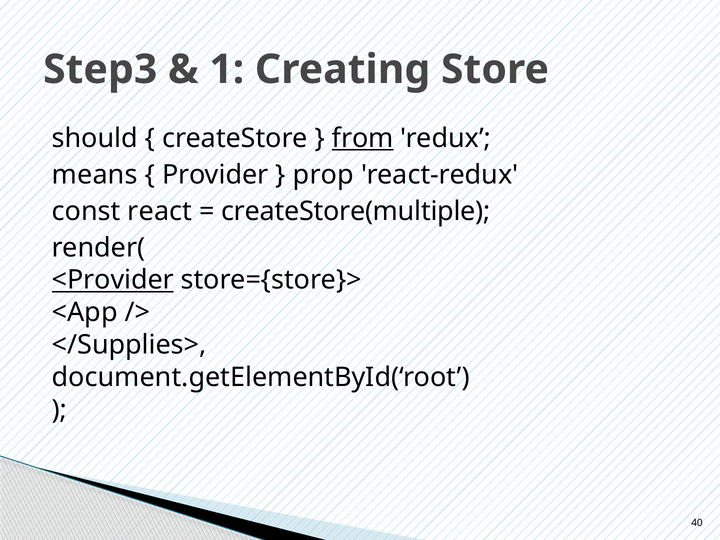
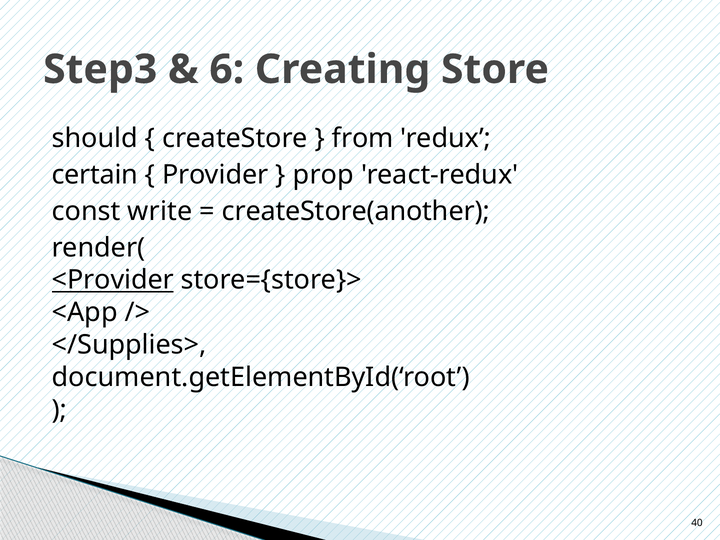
1: 1 -> 6 (227, 69)
from underline: present -> none (363, 138)
means: means -> certain (95, 175)
react: react -> write (160, 211)
createStore(multiple: createStore(multiple -> createStore(another (356, 211)
